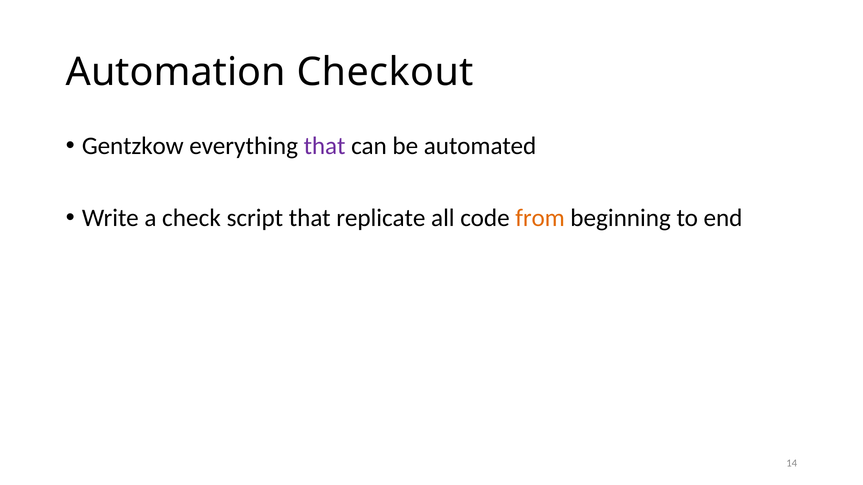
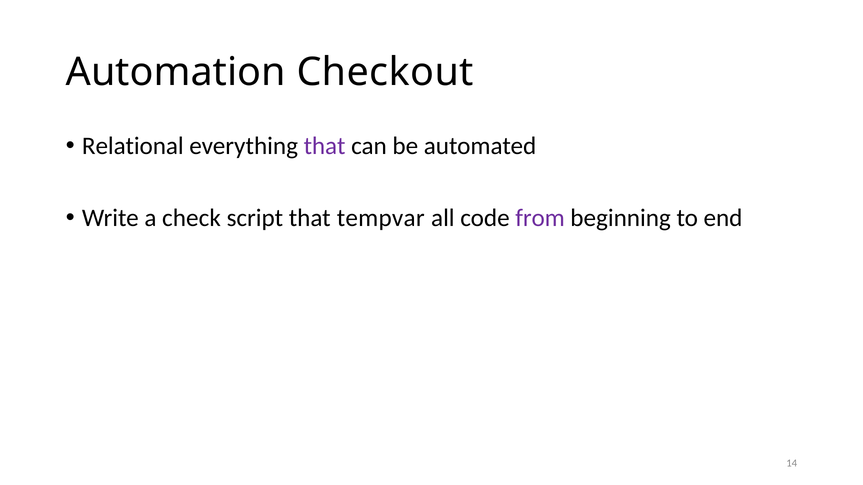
Gentzkow: Gentzkow -> Relational (133, 146)
replicate: replicate -> tempvar (381, 218)
from colour: orange -> purple (540, 218)
